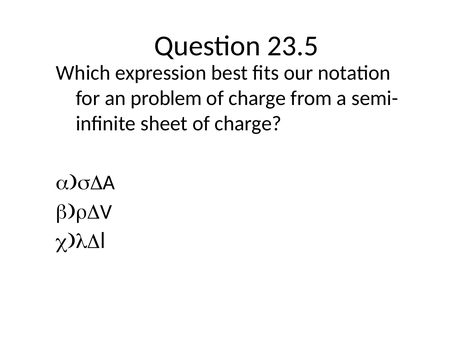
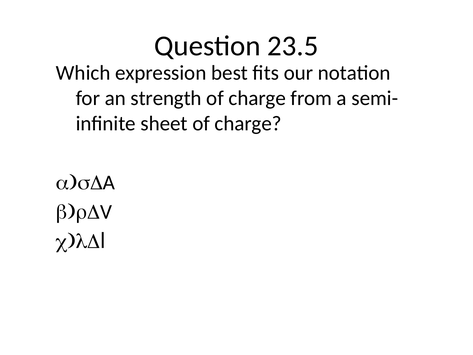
problem: problem -> strength (166, 98)
